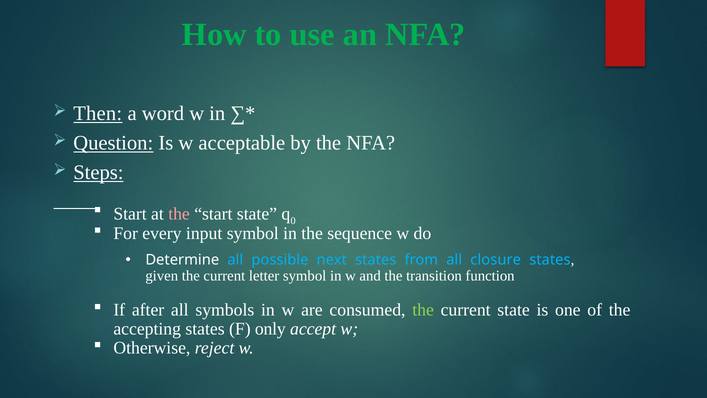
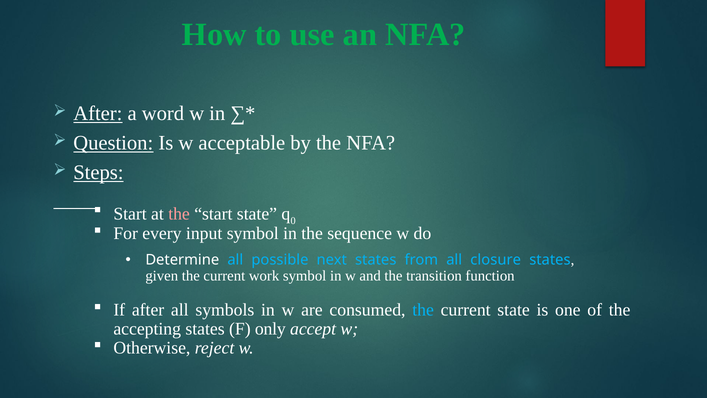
Then: Then -> After (98, 113)
letter: letter -> work (264, 276)
the colour: light green -> light blue (423, 310)
